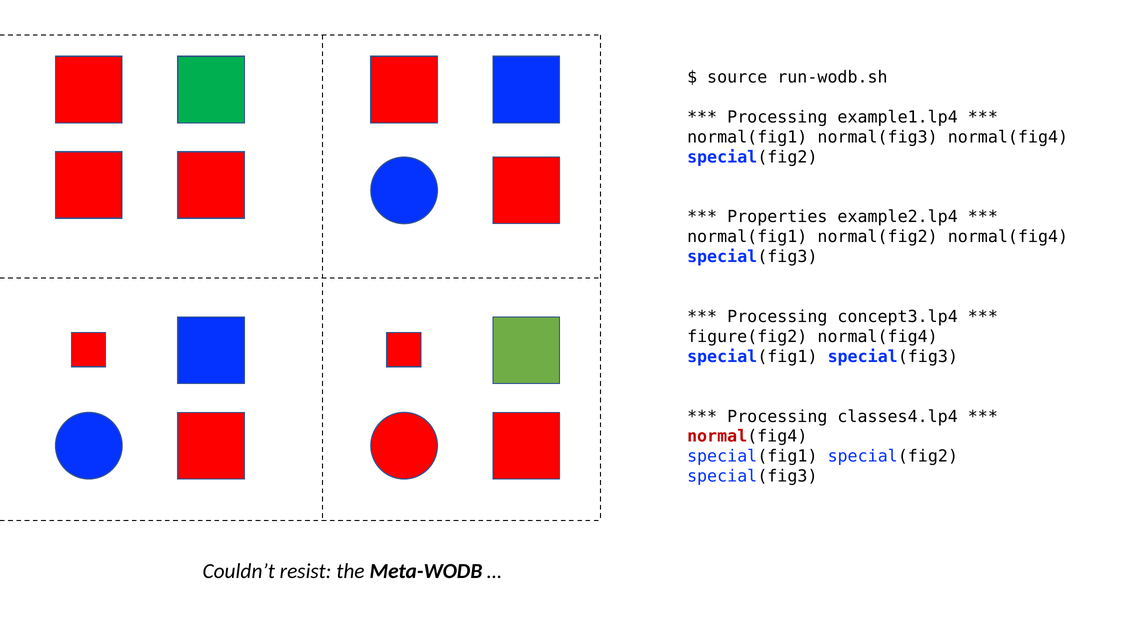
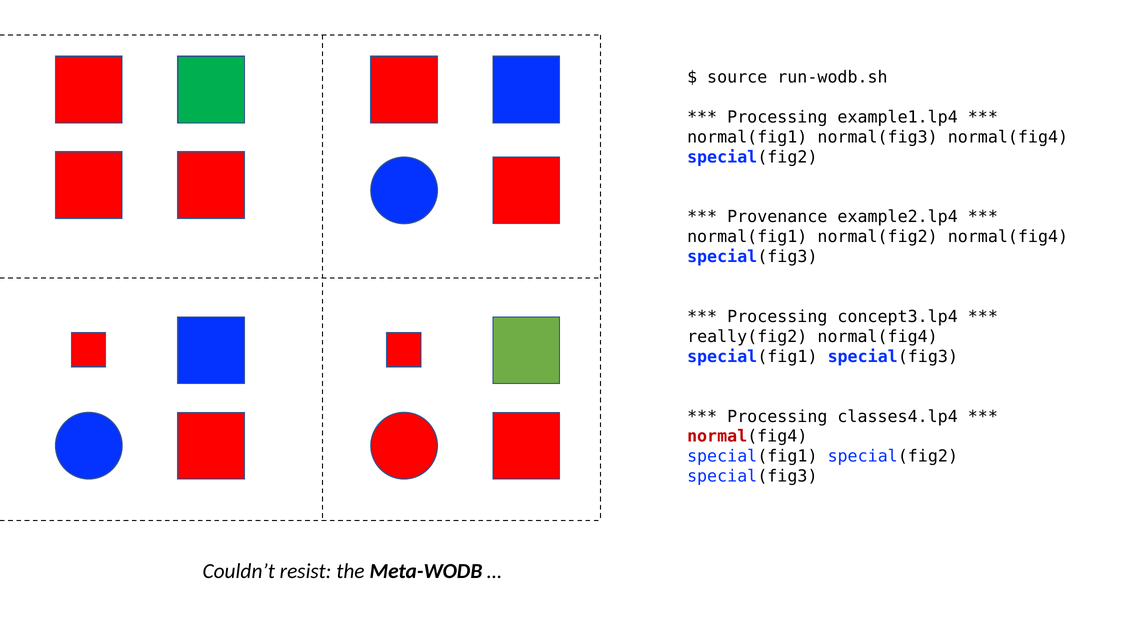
Properties: Properties -> Provenance (777, 217)
figure(fig2: figure(fig2 -> really(fig2 (747, 337)
